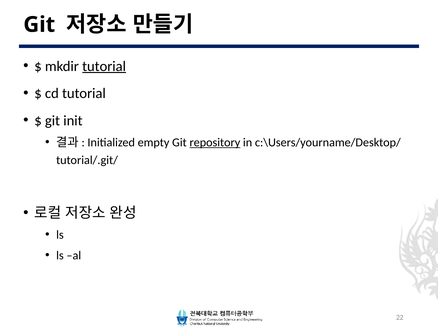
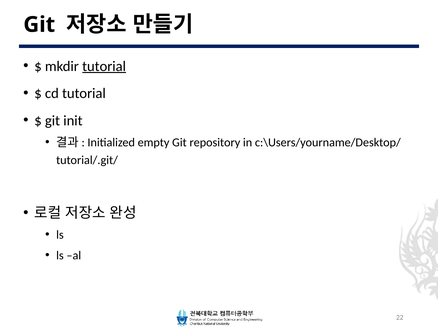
repository underline: present -> none (215, 142)
